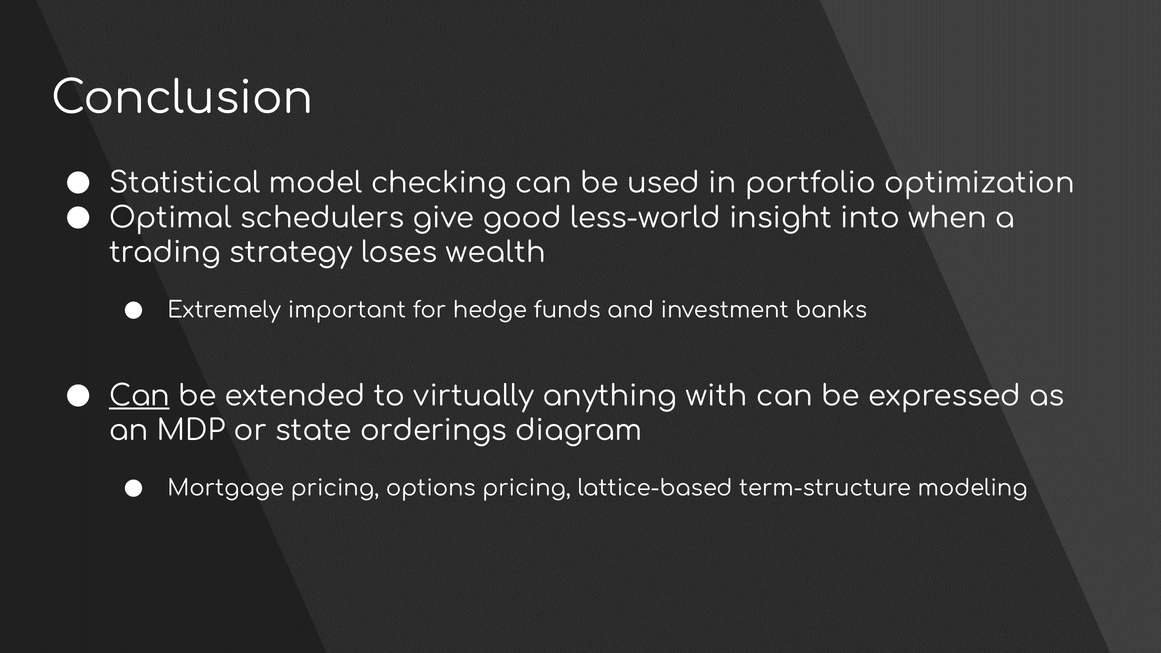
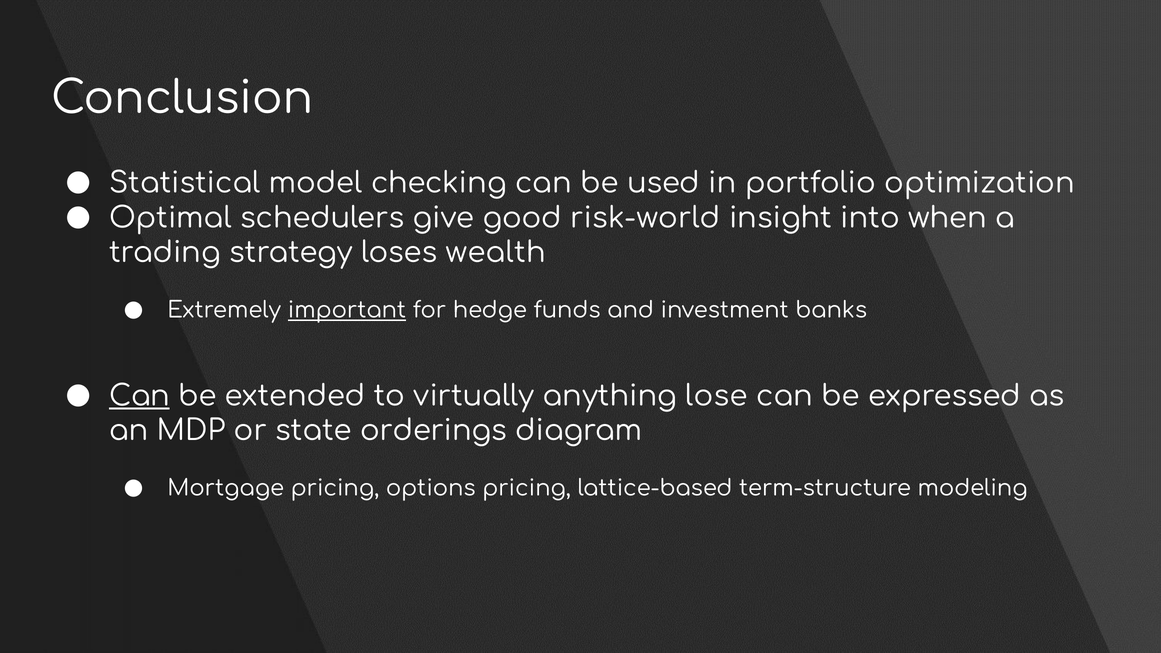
less-world: less-world -> risk-world (645, 218)
important underline: none -> present (347, 310)
with: with -> lose (717, 396)
